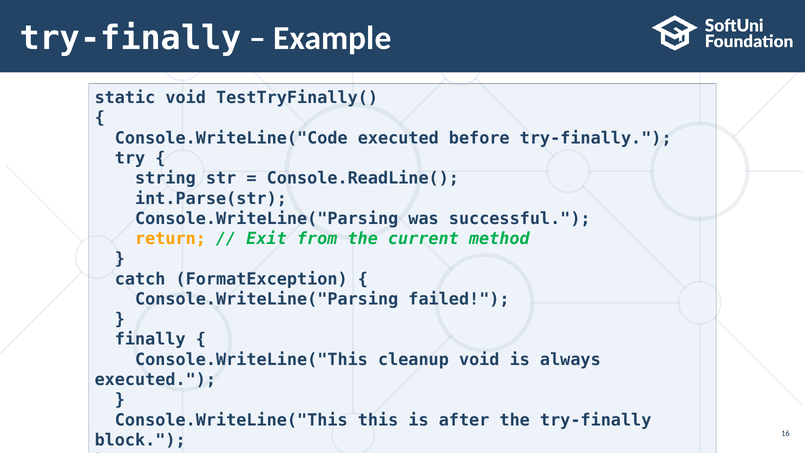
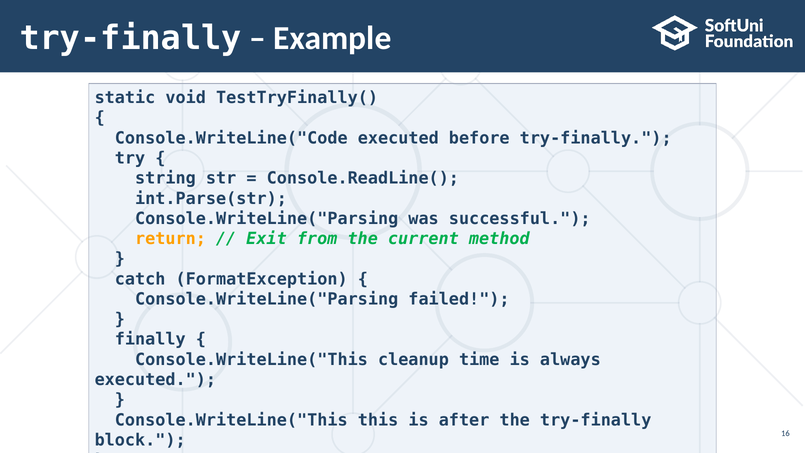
cleanup void: void -> time (479, 360)
